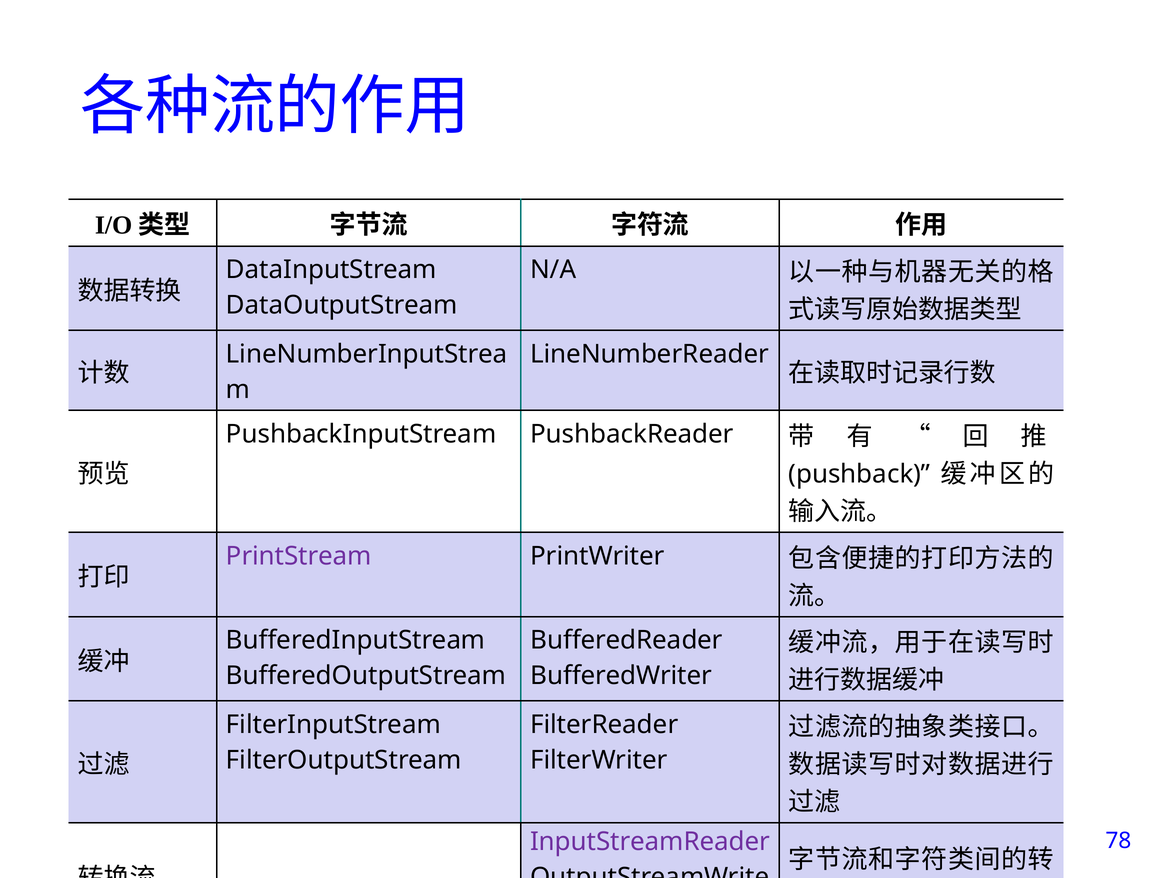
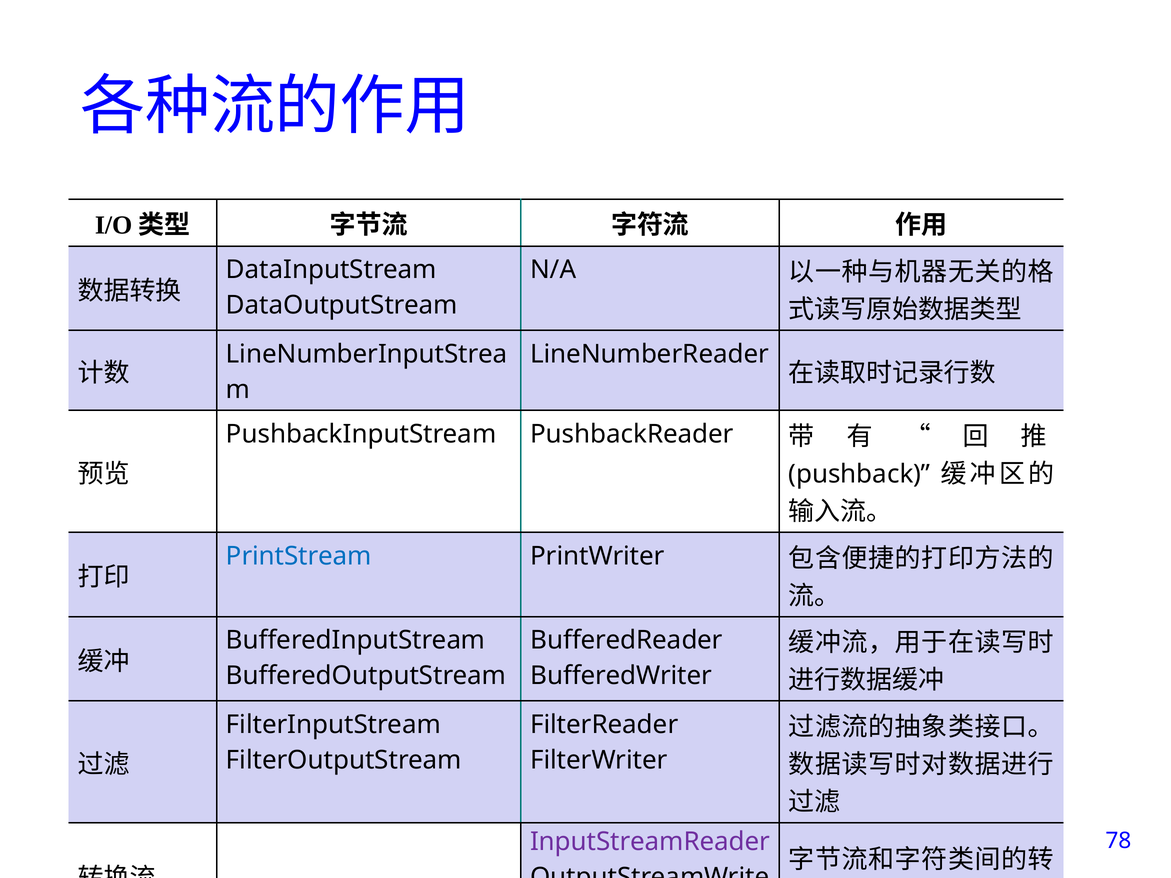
PrintStream colour: purple -> blue (299, 556)
